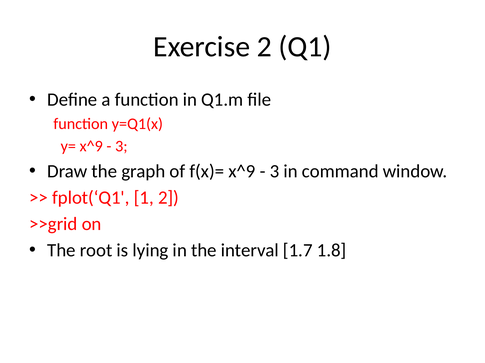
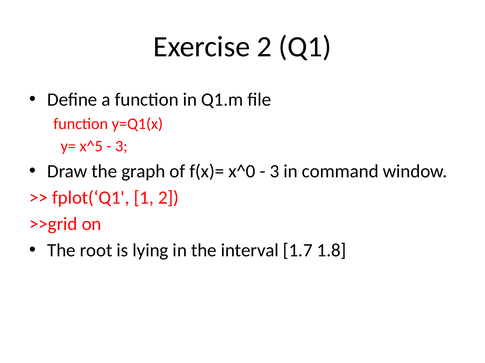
y= x^9: x^9 -> x^5 (91, 147)
f(x)= x^9: x^9 -> x^0 (242, 172)
